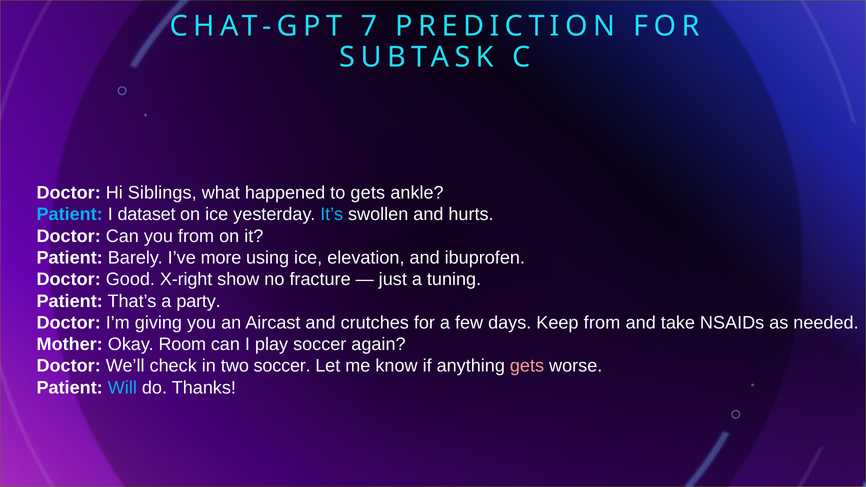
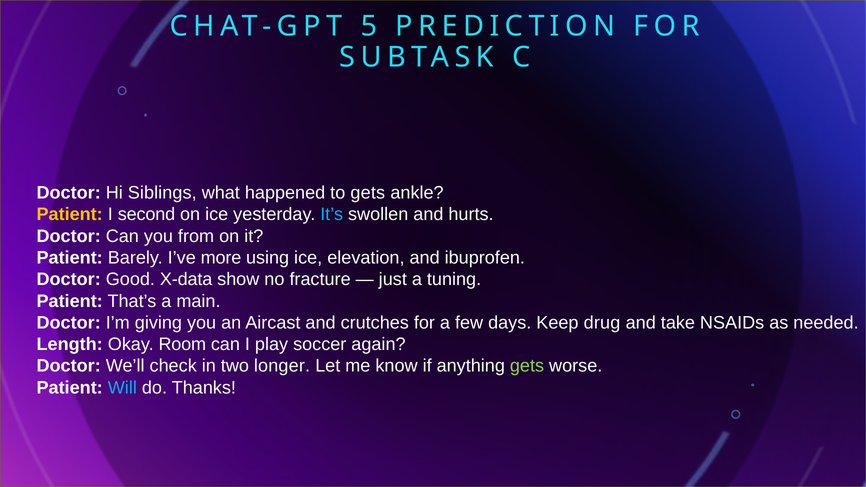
7: 7 -> 5 (369, 26)
Patient colour: light blue -> yellow (70, 214)
dataset: dataset -> second (147, 214)
X-right: X-right -> X-data (186, 279)
party: party -> main (198, 301)
Keep from: from -> drug (602, 323)
Mother: Mother -> Length (70, 344)
two soccer: soccer -> longer (282, 366)
gets colour: pink -> light green (527, 366)
